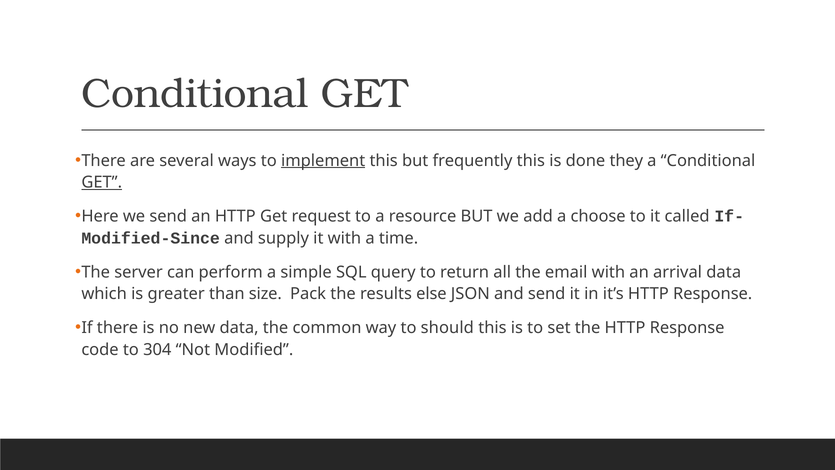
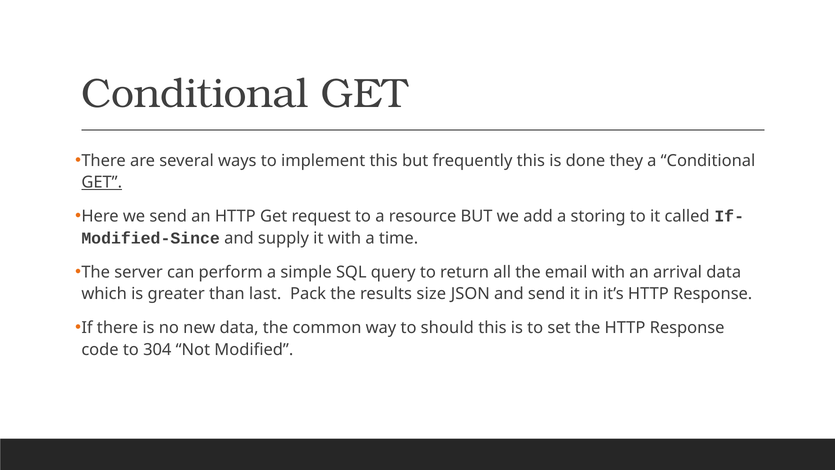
implement underline: present -> none (323, 161)
choose: choose -> storing (598, 216)
size: size -> last (265, 294)
else: else -> size (431, 294)
